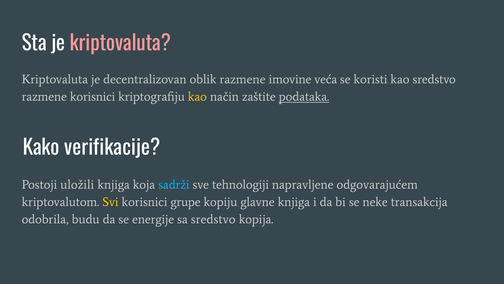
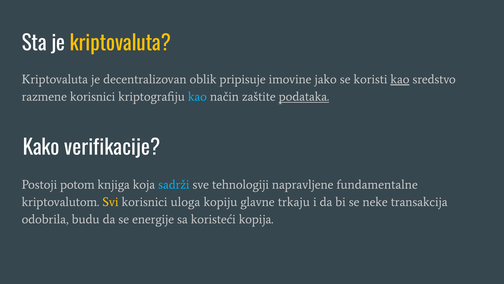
kriptovaluta colour: pink -> yellow (120, 44)
oblik razmene: razmene -> pripisuje (243, 79)
veća: veća -> jako (326, 79)
kao underline: none -> present (400, 79)
kao colour: yellow -> light blue (197, 97)
uložili: uložili -> potom (77, 184)
odgovarajućem: odgovarajućem -> fundamentalne (377, 184)
grupe: grupe -> uloga (185, 202)
glavne knjiga: knjiga -> trkaju (294, 202)
sa sredstvo: sredstvo -> koristeći (213, 219)
